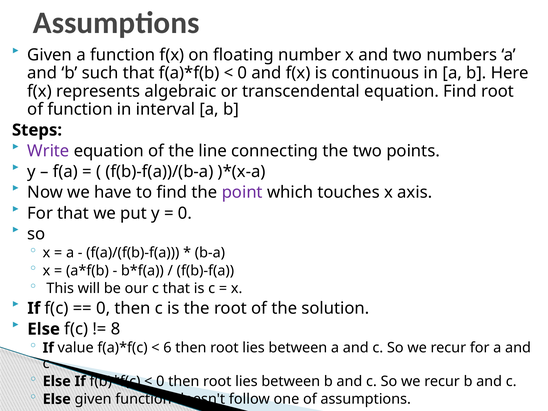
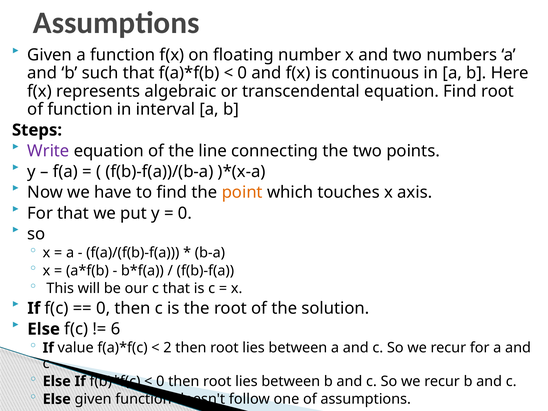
point colour: purple -> orange (242, 192)
8: 8 -> 6 (116, 329)
6: 6 -> 2 (167, 348)
